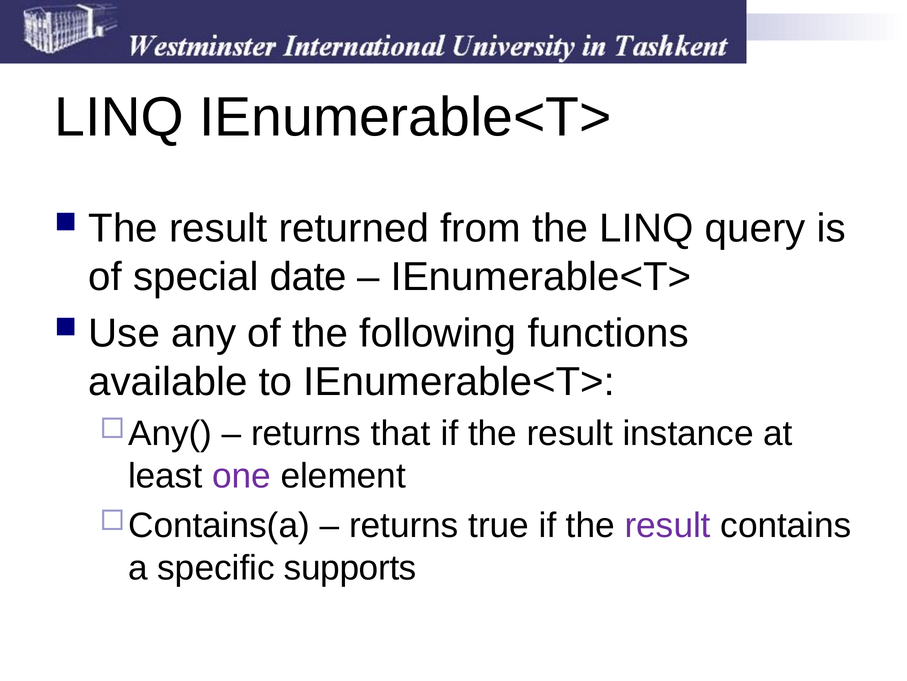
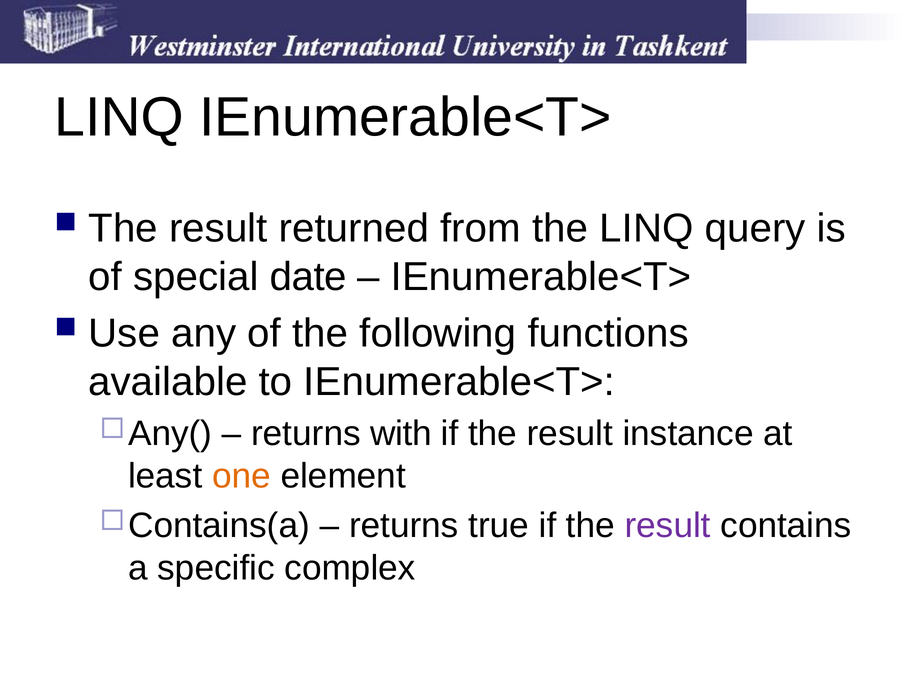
that: that -> with (401, 433)
one colour: purple -> orange (242, 476)
supports: supports -> complex (350, 567)
